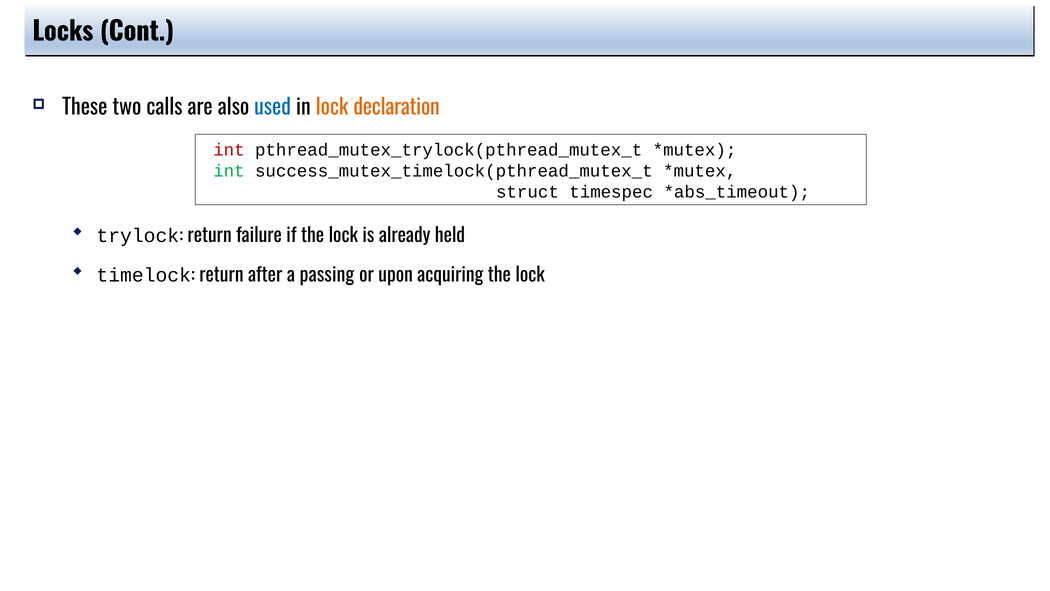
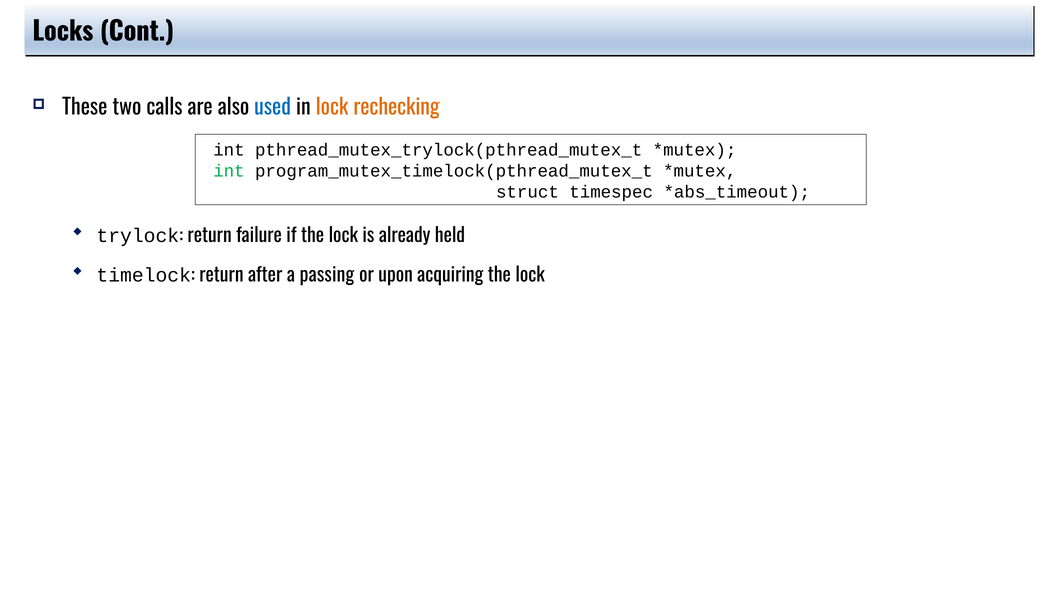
declaration: declaration -> rechecking (396, 108)
int colour: red -> black (229, 150)
success_mutex_timelock(pthread_mutex_t: success_mutex_timelock(pthread_mutex_t -> program_mutex_timelock(pthread_mutex_t (454, 171)
